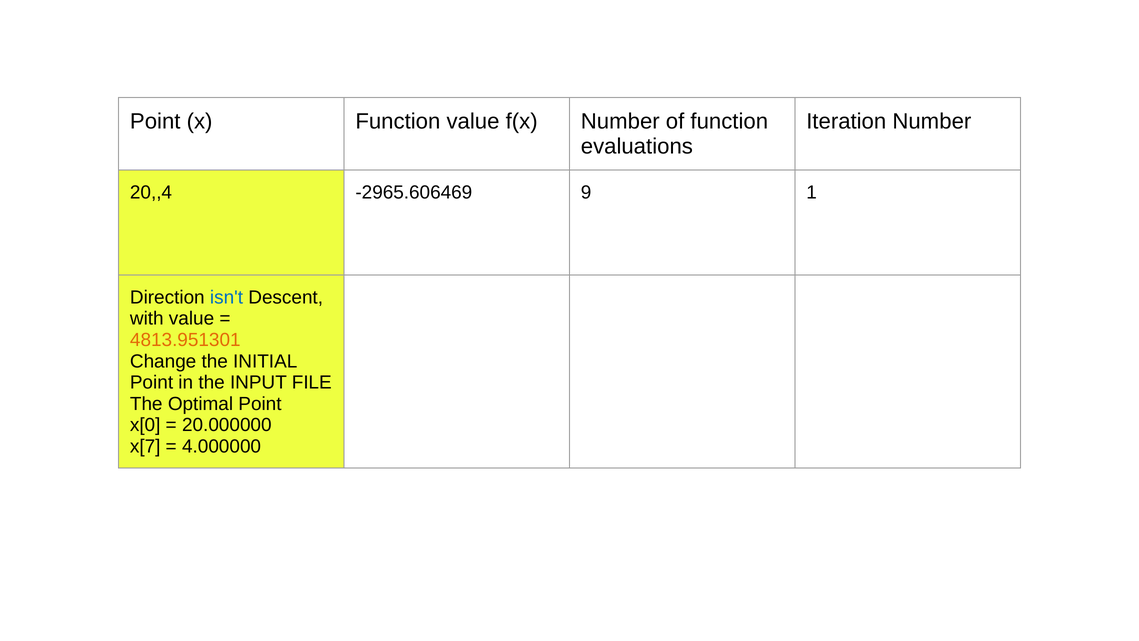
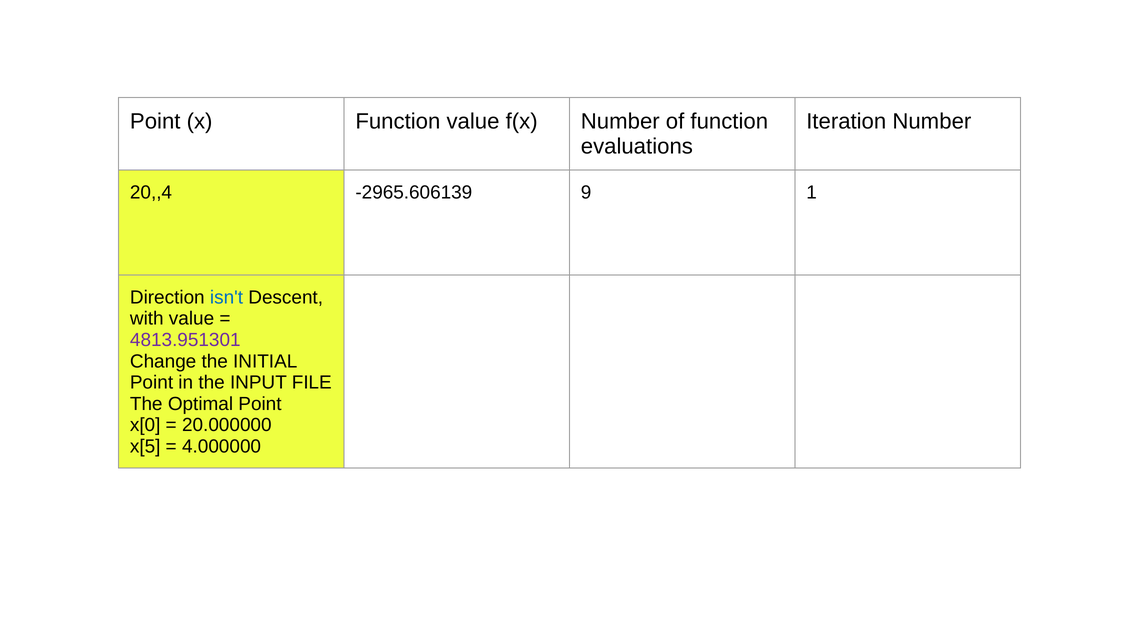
-2965.606469: -2965.606469 -> -2965.606139 (414, 192)
4813.951301 colour: orange -> purple (185, 340)
x[7: x[7 -> x[5 (145, 446)
